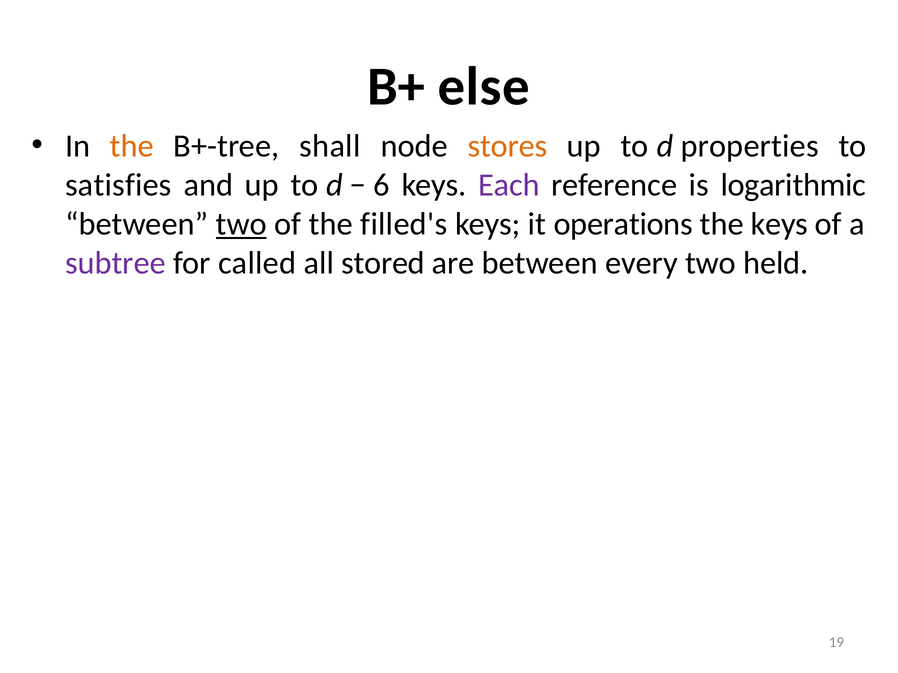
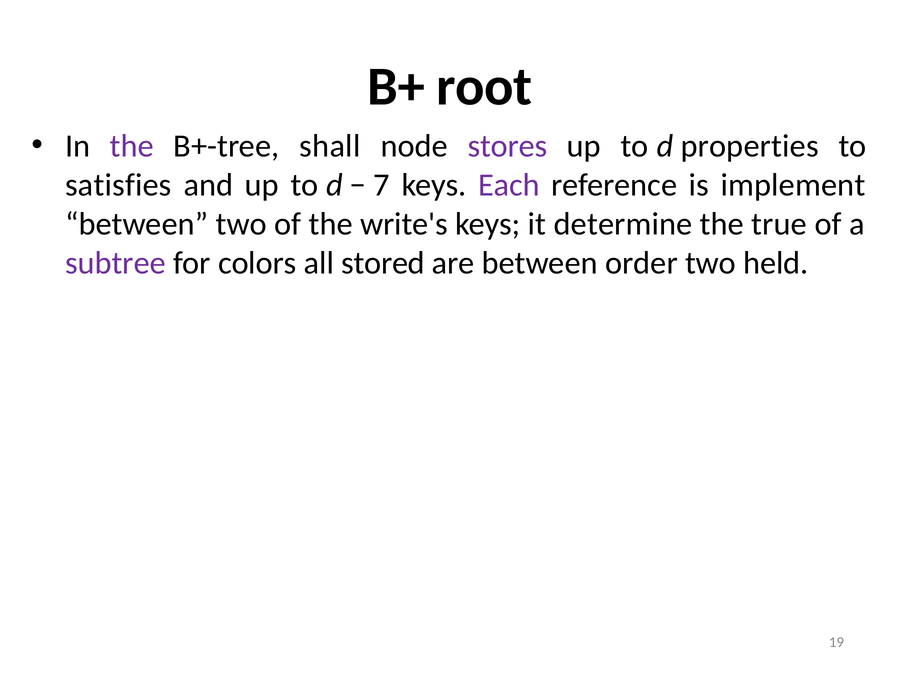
else: else -> root (484, 87)
the colour: orange -> purple (132, 146)
stores colour: orange -> purple (508, 146)
6: 6 -> 7 (382, 185)
logarithmic: logarithmic -> implement (793, 185)
two underline: present -> none (241, 224)
filled's: filled's -> write's (404, 224)
operations: operations -> determine (623, 224)
the keys: keys -> true (779, 224)
called: called -> colors (257, 263)
every: every -> order (641, 263)
